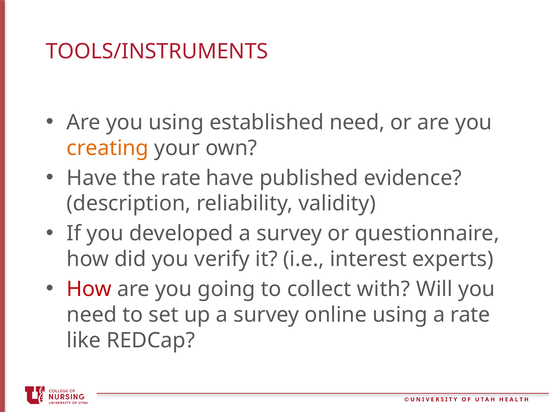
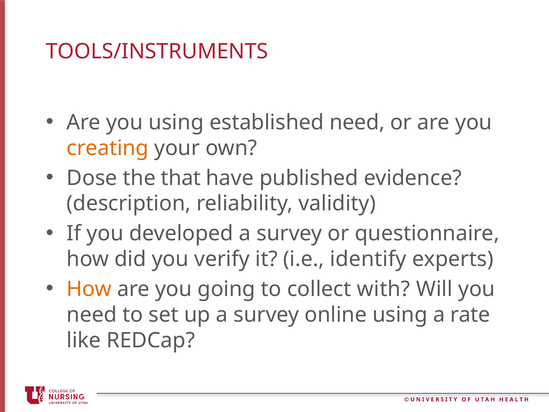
Have: Have -> Dose (92, 178)
the rate: rate -> that (181, 178)
interest: interest -> identify (368, 259)
How colour: red -> orange (89, 289)
